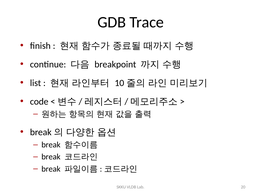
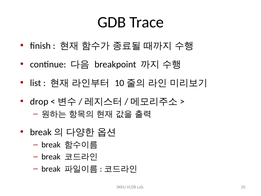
code: code -> drop (39, 101)
